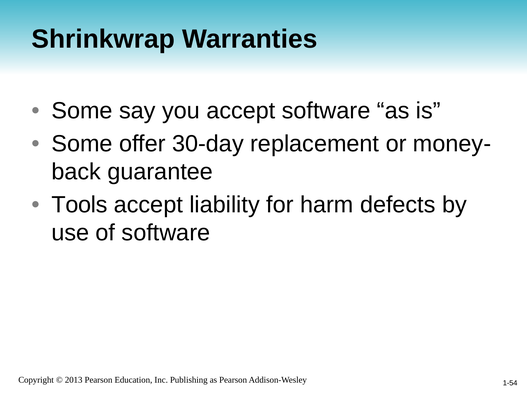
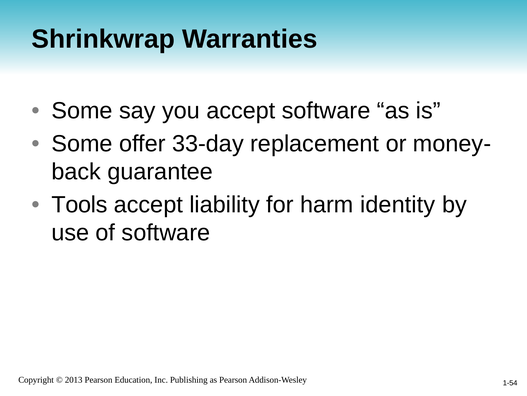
30-day: 30-day -> 33-day (208, 143)
defects: defects -> identity (398, 204)
